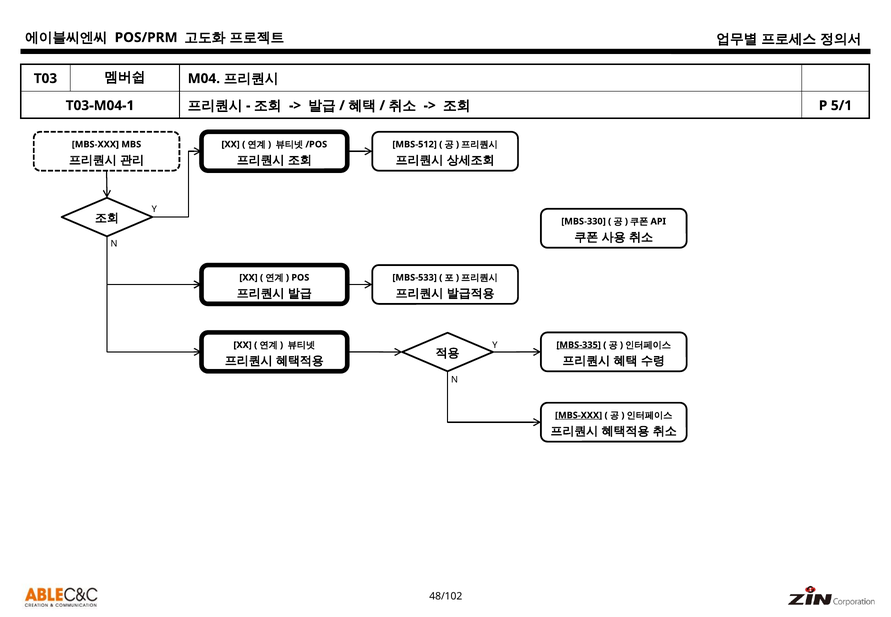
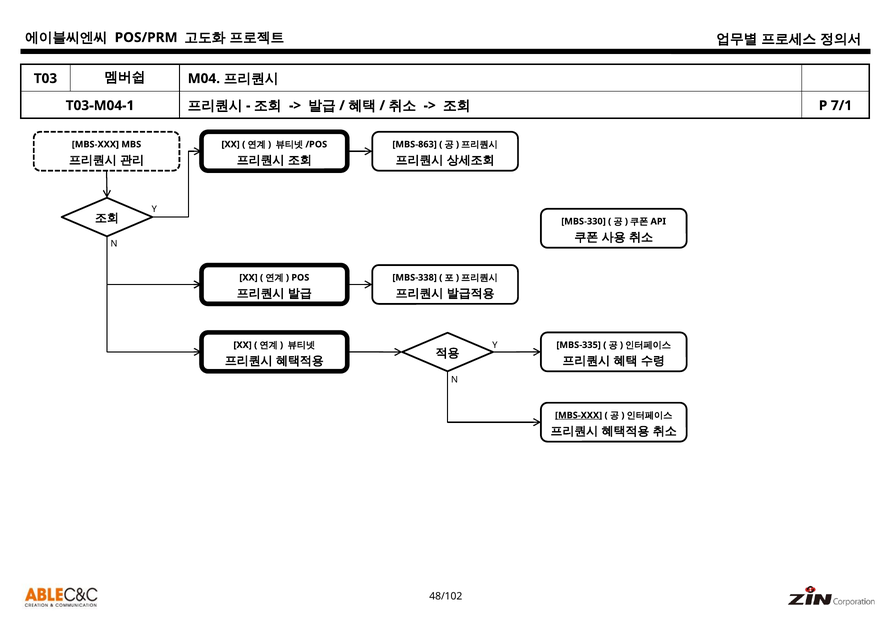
5/1: 5/1 -> 7/1 (842, 106)
MBS-512: MBS-512 -> MBS-863 (415, 144)
MBS-533: MBS-533 -> MBS-338 (415, 277)
MBS-335 underline: present -> none (579, 345)
